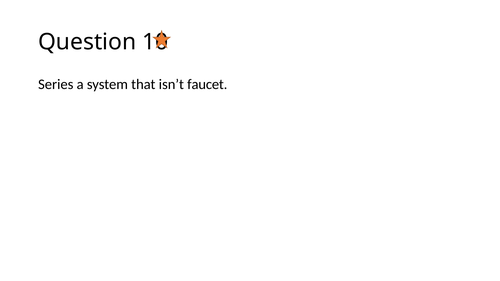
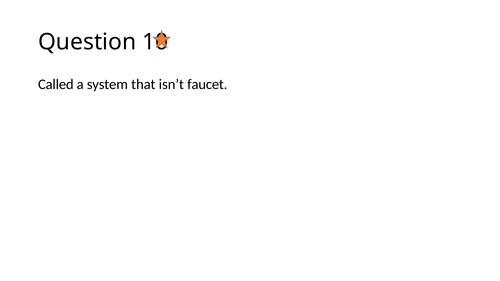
Series: Series -> Called (56, 85)
